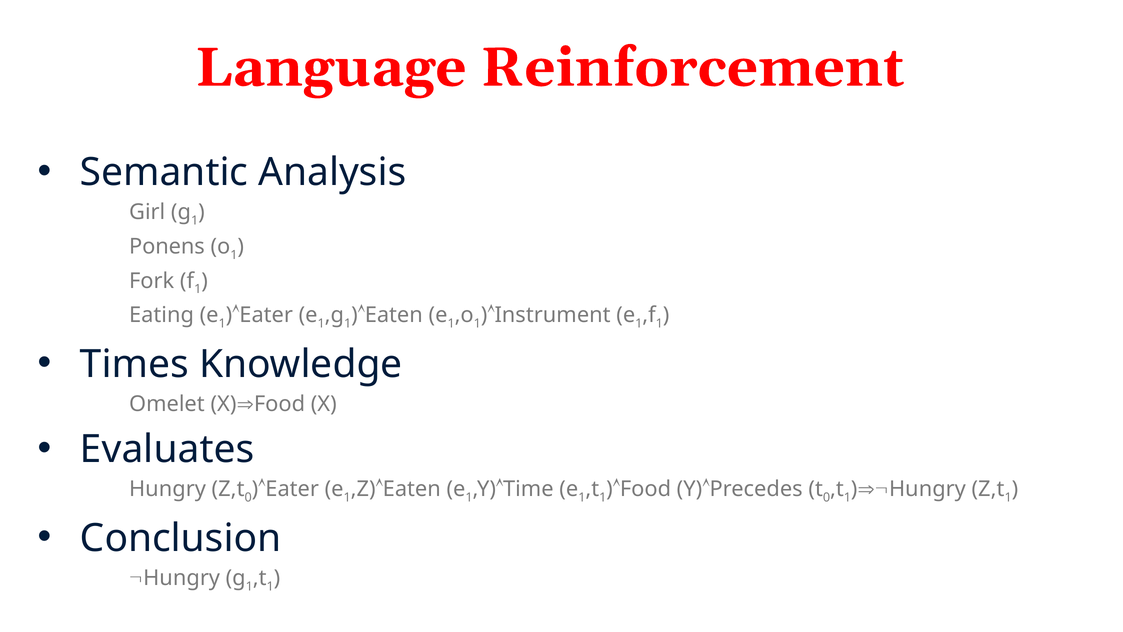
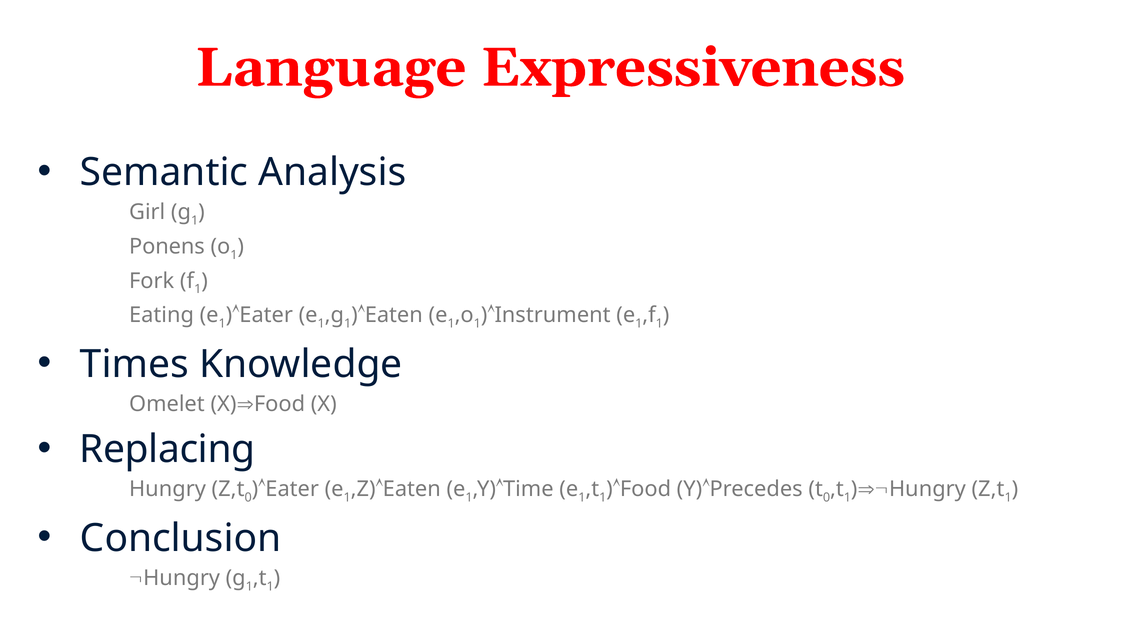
Reinforcement: Reinforcement -> Expressiveness (693, 68)
Evaluates: Evaluates -> Replacing (167, 449)
